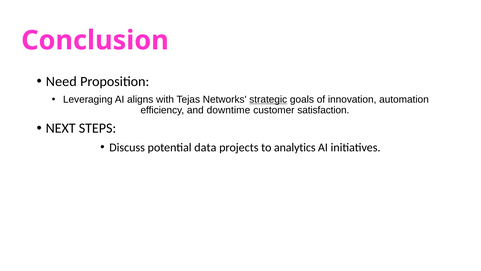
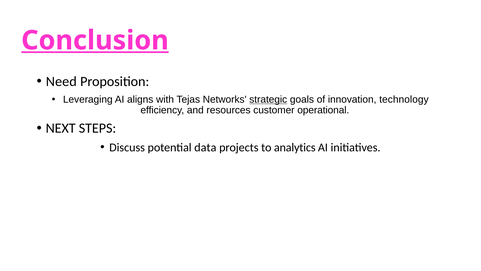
Conclusion underline: none -> present (95, 40)
automation: automation -> technology (404, 99)
downtime: downtime -> resources (229, 110)
satisfaction: satisfaction -> operational (323, 110)
